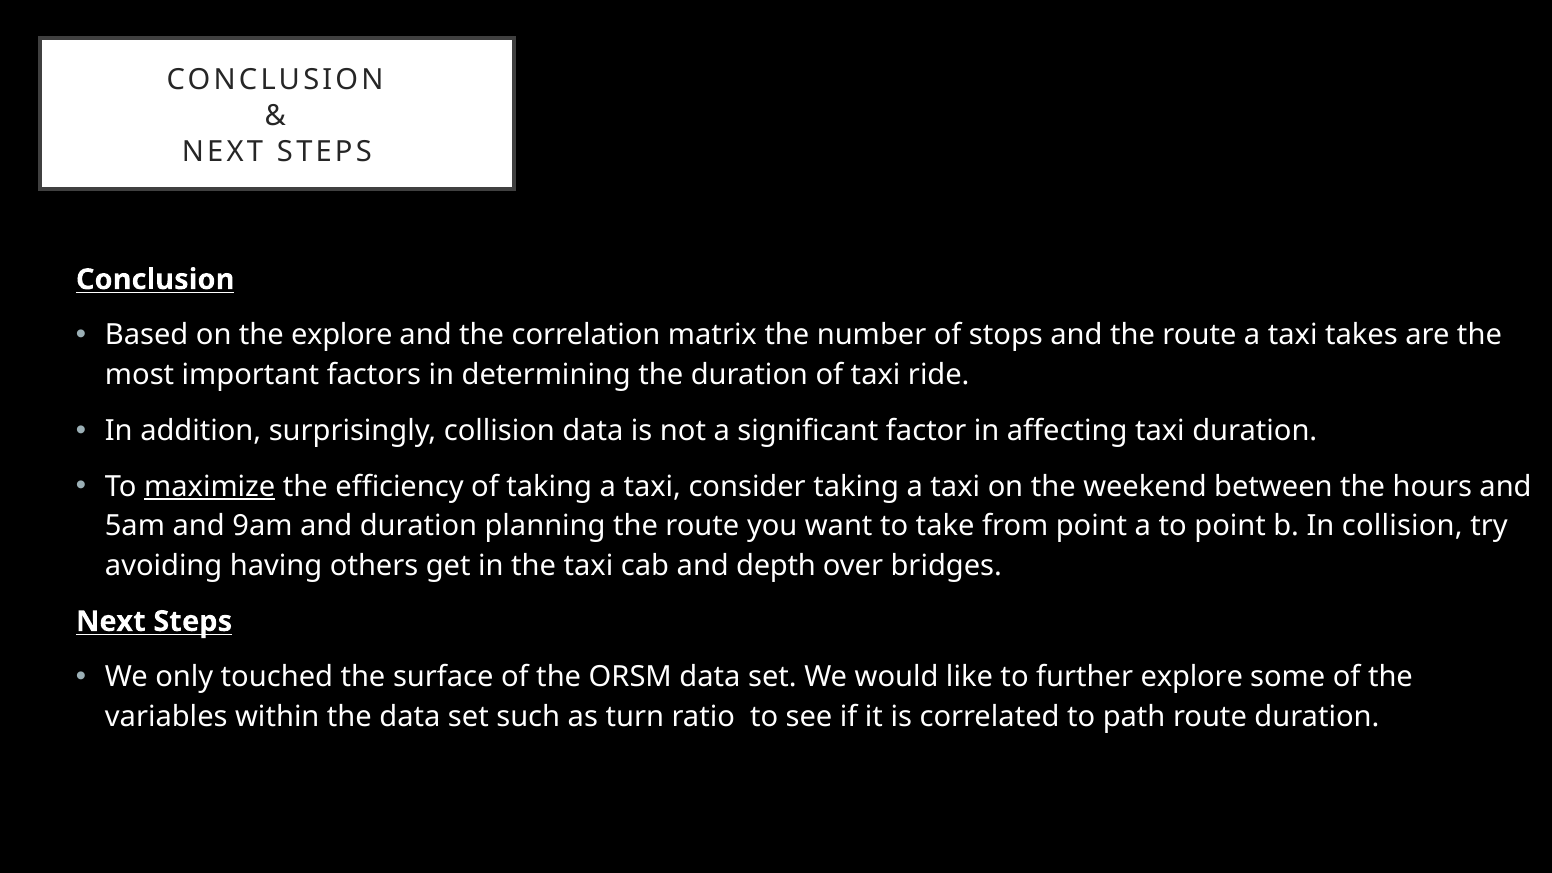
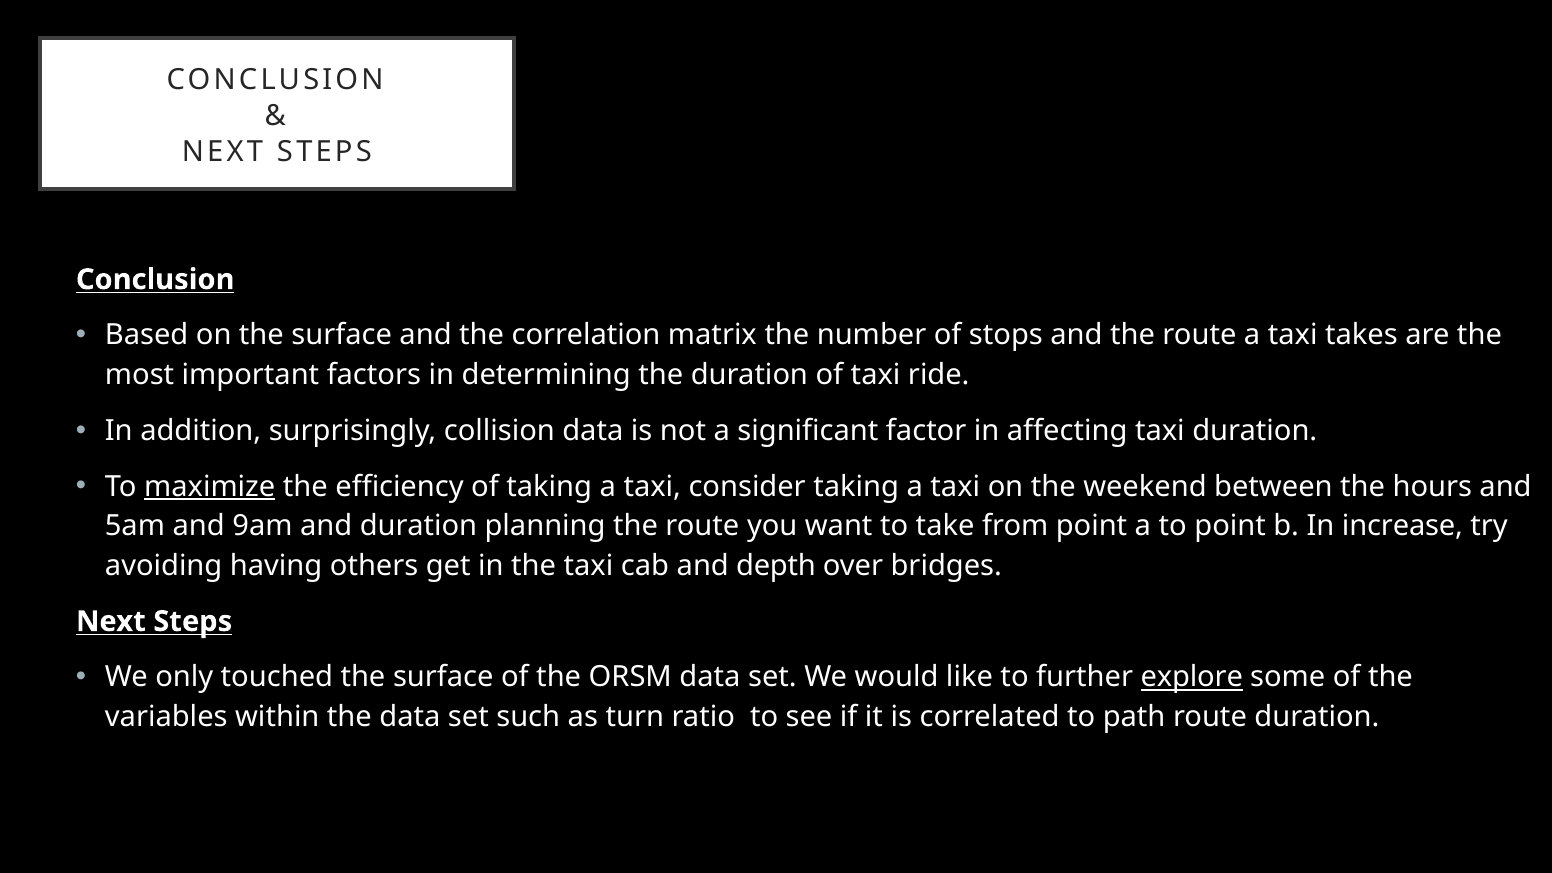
on the explore: explore -> surface (342, 335)
In collision: collision -> increase (1402, 526)
explore underline: none -> present (1192, 677)
